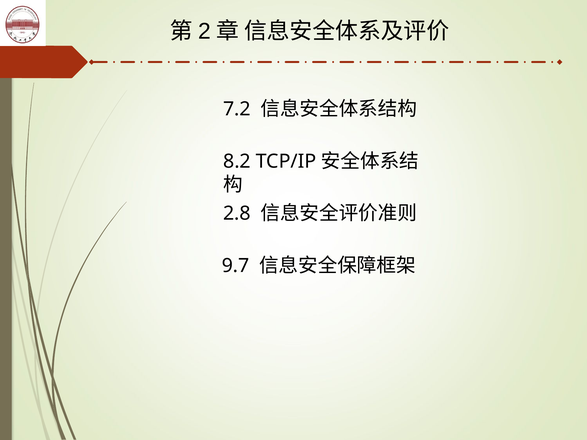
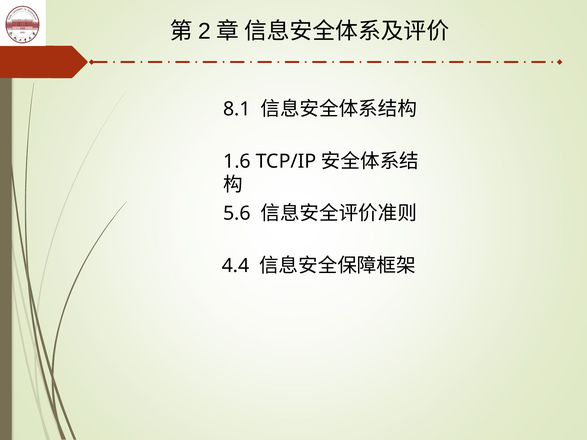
7.2: 7.2 -> 8.1 (237, 109)
8.2: 8.2 -> 1.6 (237, 161)
2.8: 2.8 -> 5.6 (237, 214)
9.7: 9.7 -> 4.4 (236, 266)
